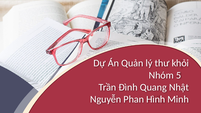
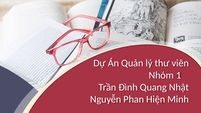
khỏi: khỏi -> viên (180, 63)
5: 5 -> 1 (179, 75)
Hình: Hình -> Hiện (156, 99)
